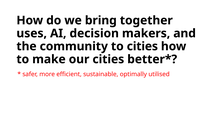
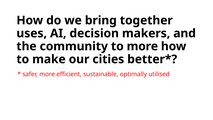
to cities: cities -> more (142, 46)
